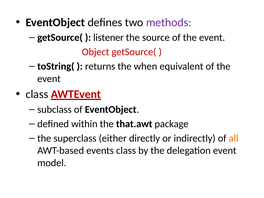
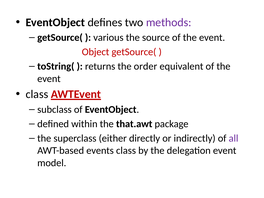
listener: listener -> various (108, 38)
when: when -> order (145, 66)
all colour: orange -> purple (233, 138)
